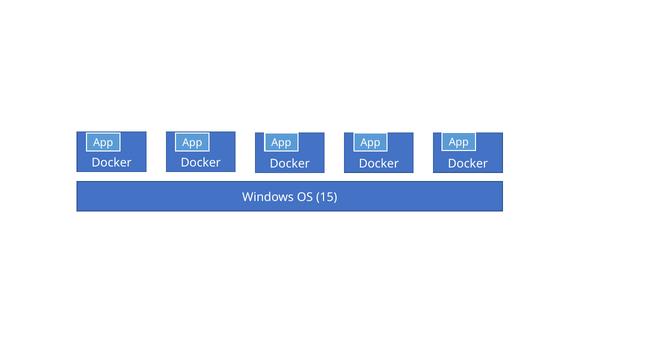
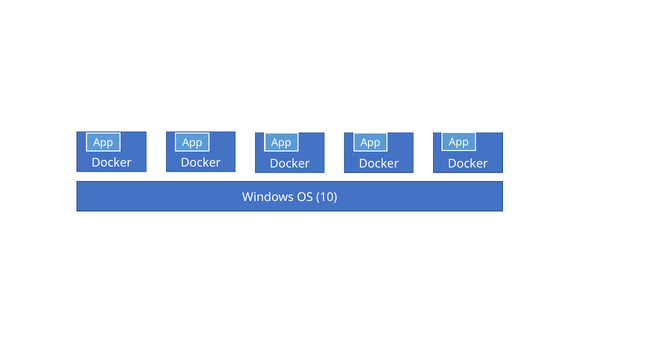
15: 15 -> 10 (327, 197)
